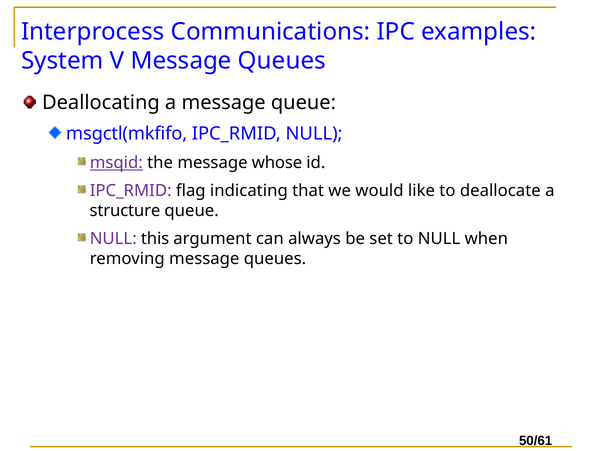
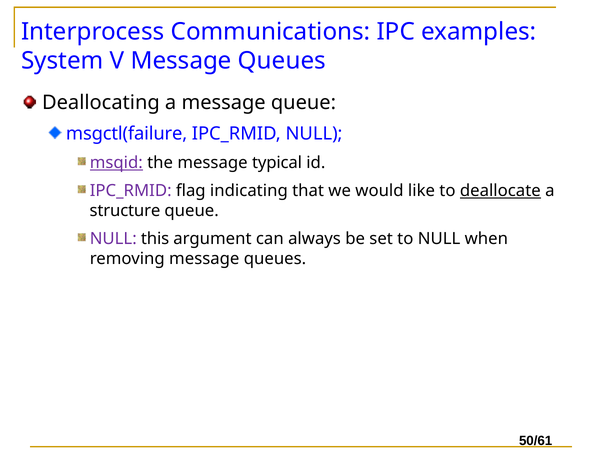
msgctl(mkfifo: msgctl(mkfifo -> msgctl(failure (127, 134)
whose: whose -> typical (277, 163)
deallocate underline: none -> present (500, 191)
